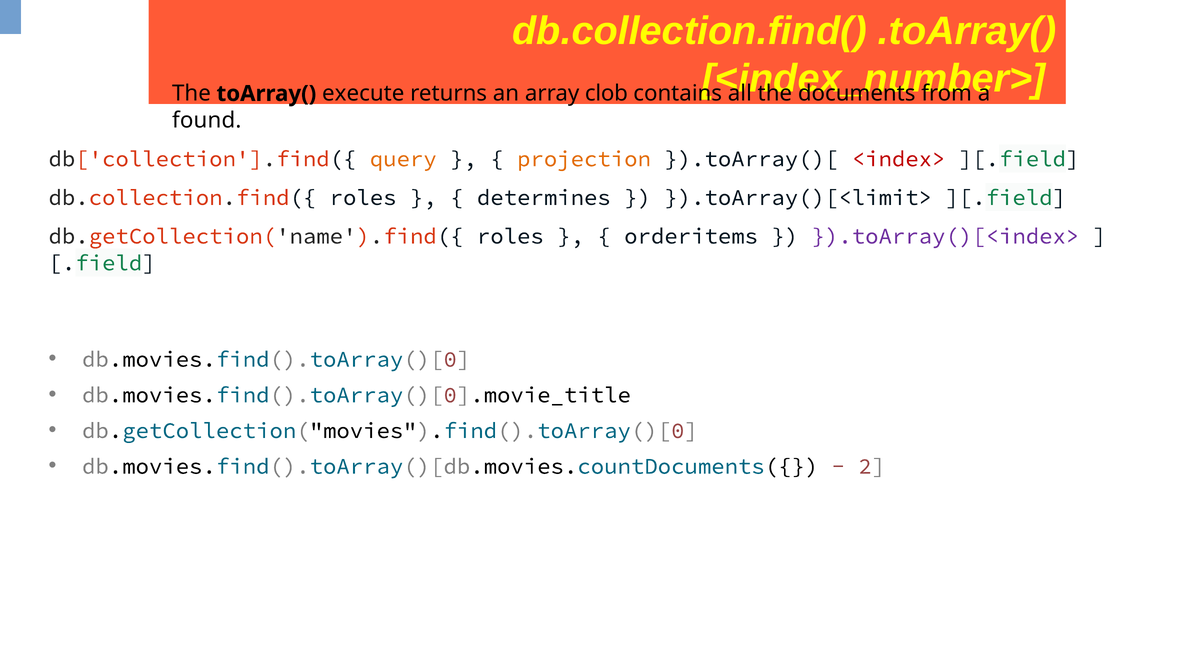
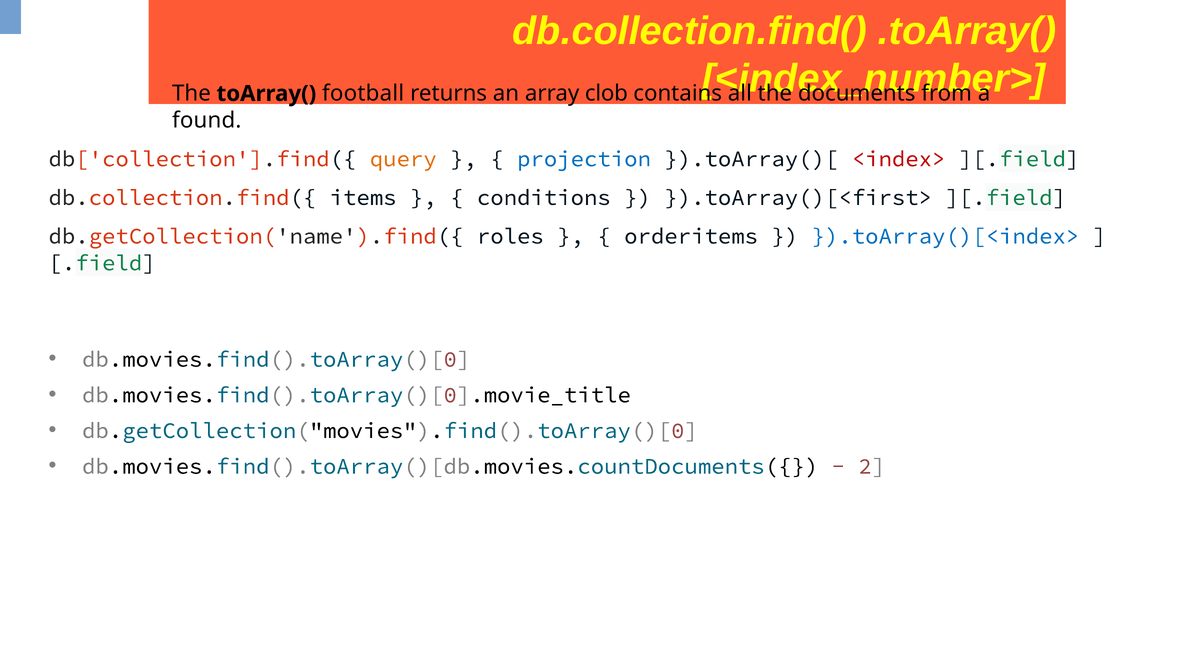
execute: execute -> football (363, 94)
projection colour: orange -> blue (584, 159)
db.collection.find({ roles: roles -> items (363, 198)
determines: determines -> conditions (544, 198)
}).toArray()[<limit>: }).toArray()[<limit> -> }).toArray()[<first> (798, 198)
}).toArray()[<index> colour: purple -> blue (945, 236)
